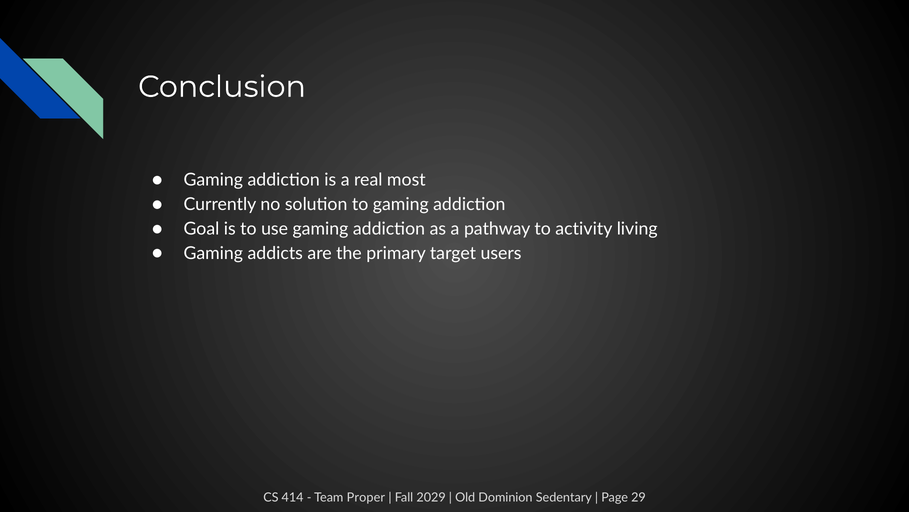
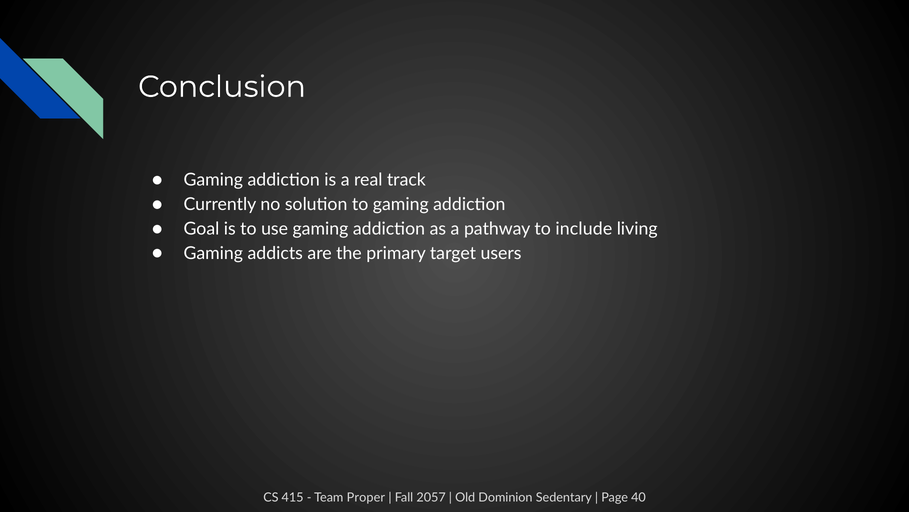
most: most -> track (406, 180)
activity: activity -> include (584, 229)
414: 414 -> 415 (293, 497)
2029: 2029 -> 2057 (431, 497)
29: 29 -> 40 (638, 497)
